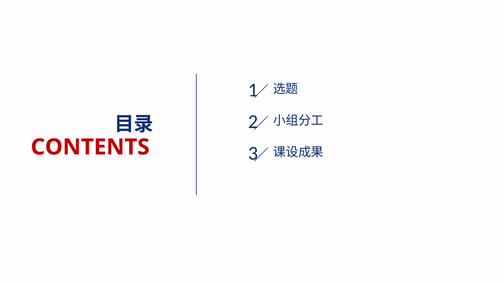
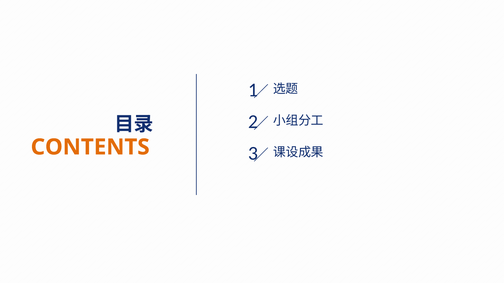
CONTENTS colour: red -> orange (90, 147)
